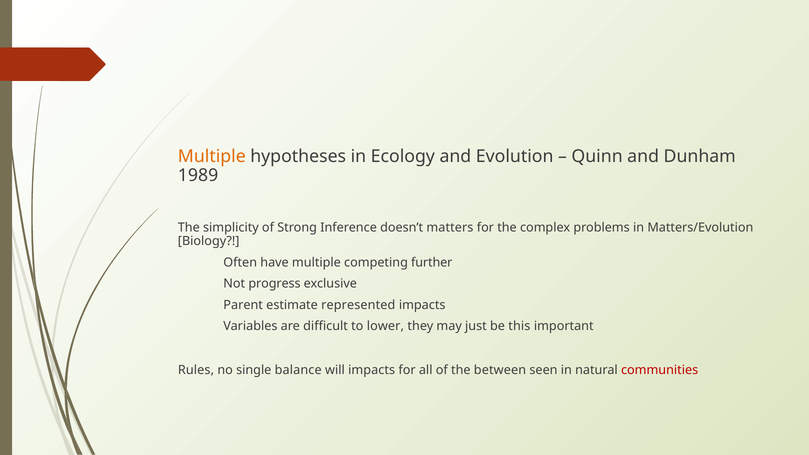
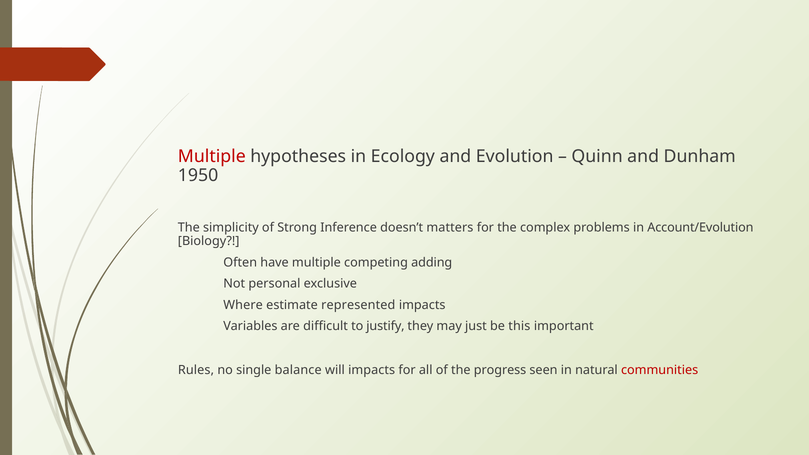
Multiple colour: orange -> red (212, 156)
1989: 1989 -> 1950 (198, 176)
Matters/Evolution: Matters/Evolution -> Account/Evolution (700, 228)
further: further -> adding (432, 263)
progress: progress -> personal (274, 284)
Parent: Parent -> Where (243, 305)
lower: lower -> justify (385, 326)
between: between -> progress (500, 370)
